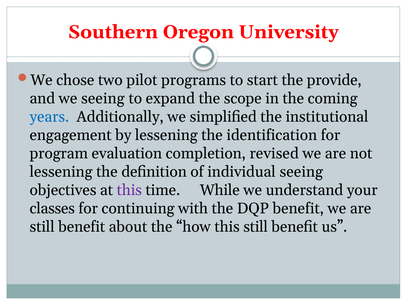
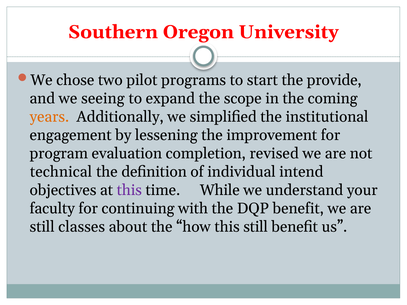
years colour: blue -> orange (49, 117)
identification: identification -> improvement (272, 135)
lessening: lessening -> technical (61, 172)
individual seeing: seeing -> intend (301, 172)
classes: classes -> faculty (52, 209)
benefit: benefit -> classes (82, 227)
